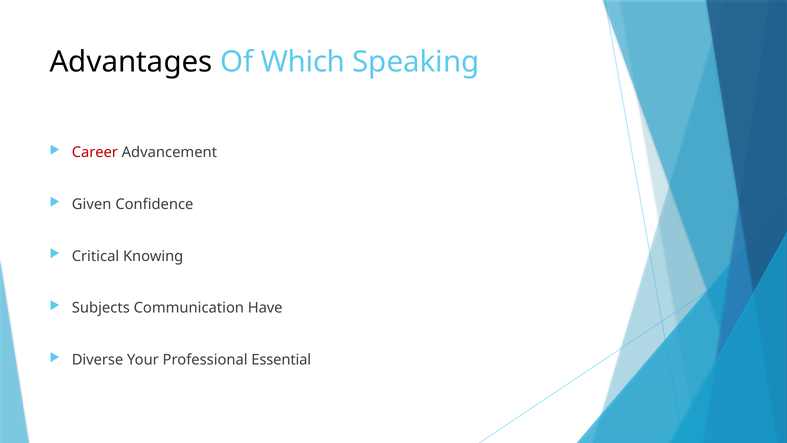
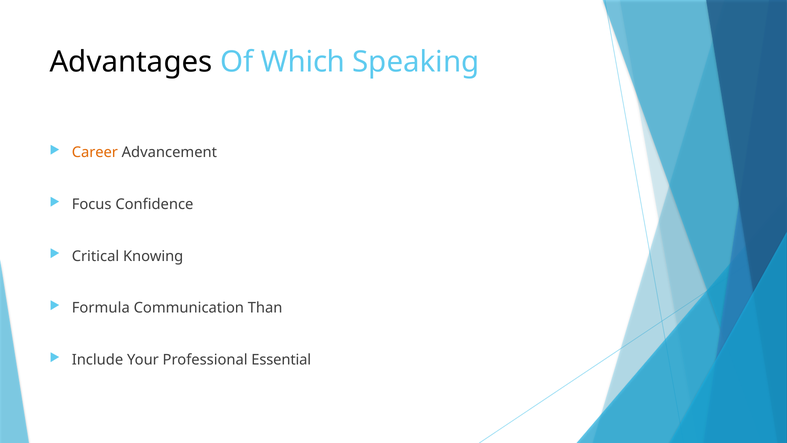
Career colour: red -> orange (95, 152)
Given: Given -> Focus (92, 204)
Subjects: Subjects -> Formula (101, 308)
Have: Have -> Than (265, 308)
Diverse: Diverse -> Include (97, 360)
